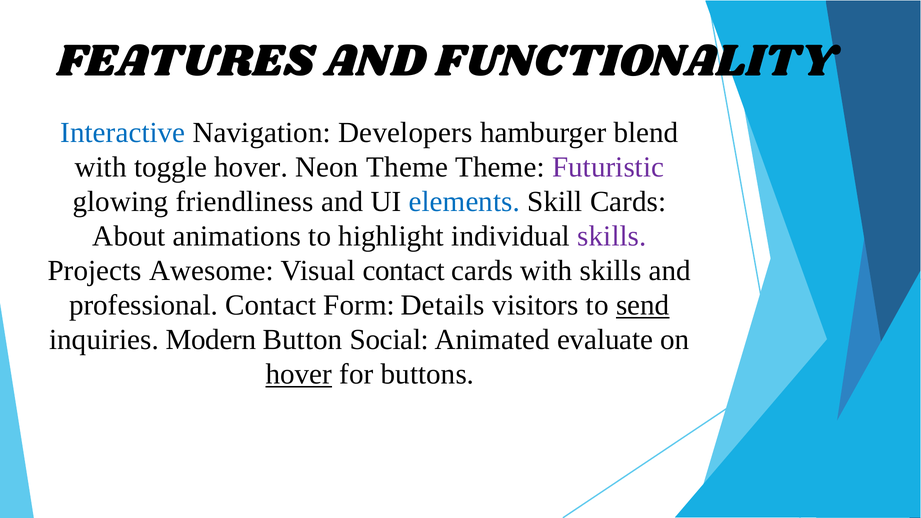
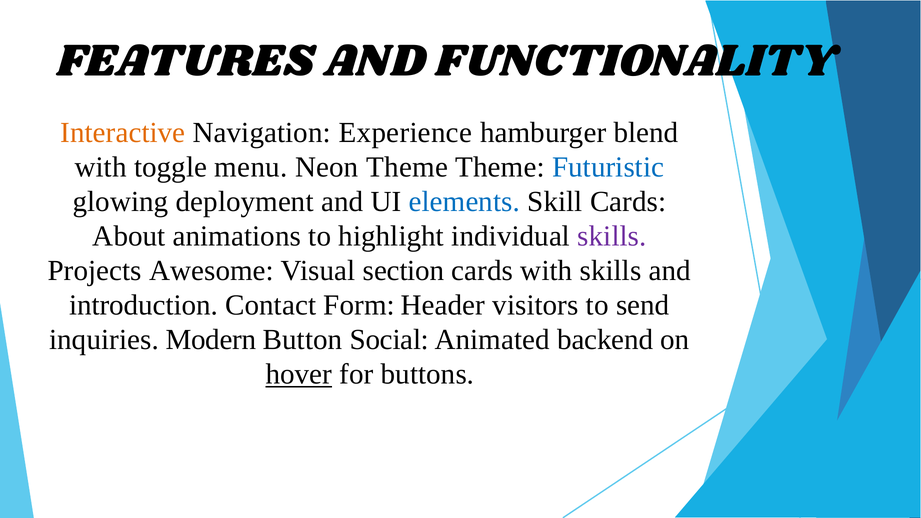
Interactive colour: blue -> orange (123, 132)
Developers: Developers -> Experience (405, 132)
toggle hover: hover -> menu (251, 167)
Futuristic colour: purple -> blue (608, 167)
friendliness: friendliness -> deployment (245, 202)
Visual contact: contact -> section (404, 271)
professional: professional -> introduction (144, 305)
Details: Details -> Header (443, 305)
send underline: present -> none (643, 305)
evaluate: evaluate -> backend (605, 340)
